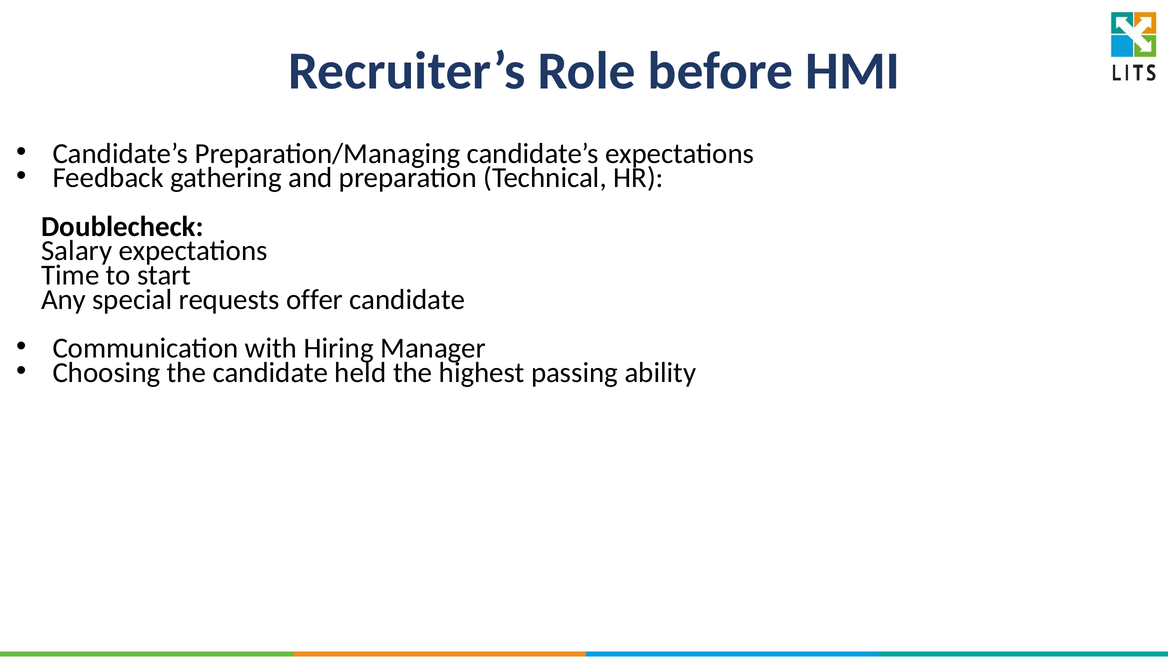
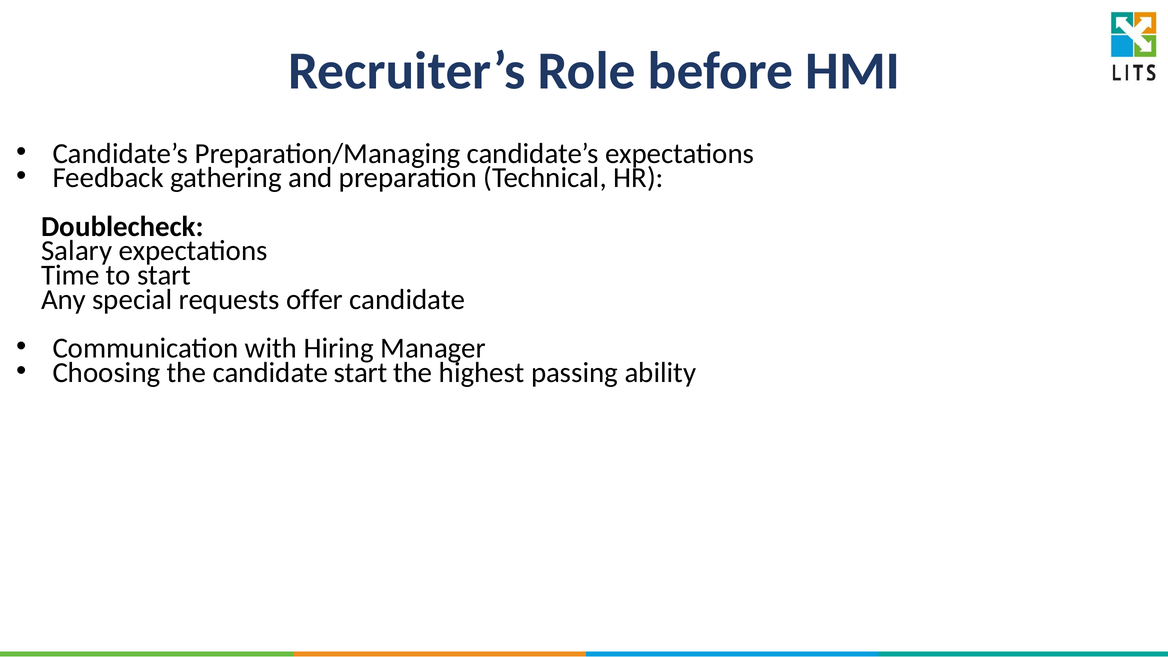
candidate held: held -> start (361, 373)
